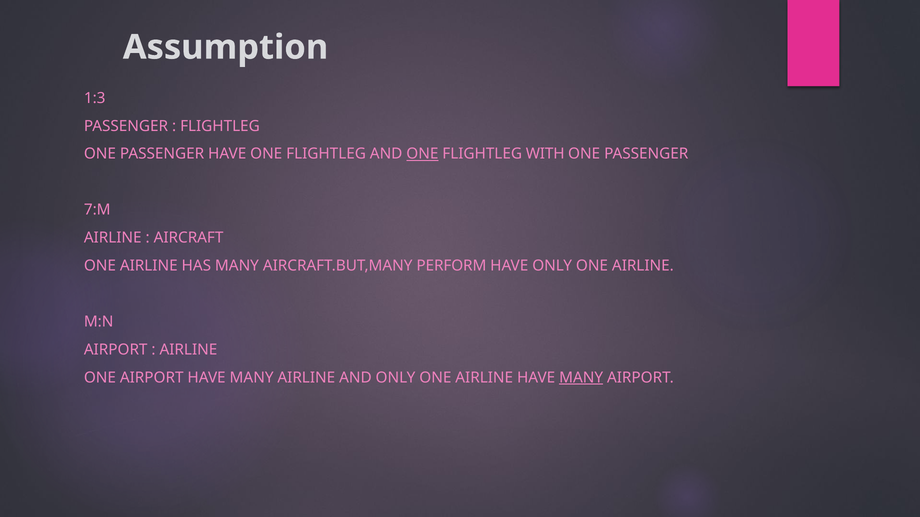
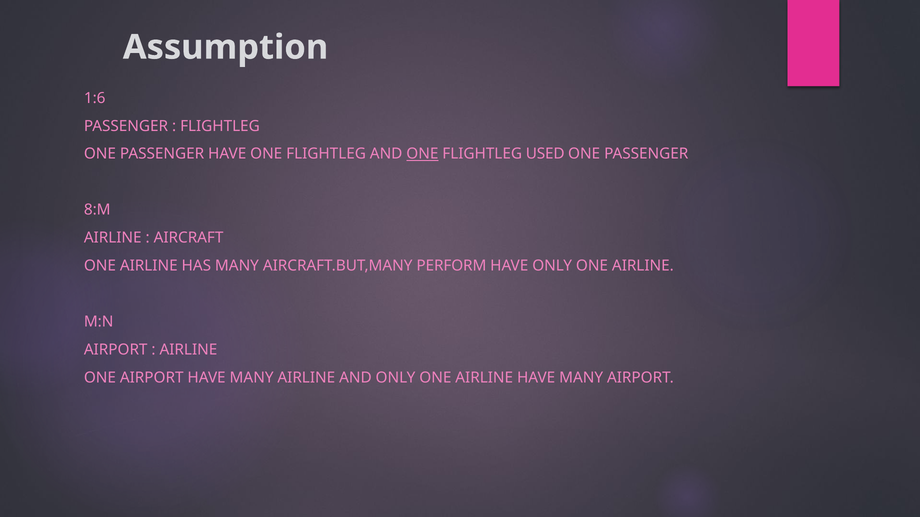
1:3: 1:3 -> 1:6 (95, 98)
WITH: WITH -> USED (545, 154)
7:M: 7:M -> 8:M (97, 210)
MANY underline: present -> none (581, 378)
